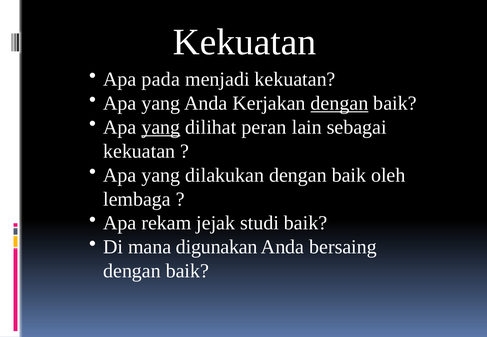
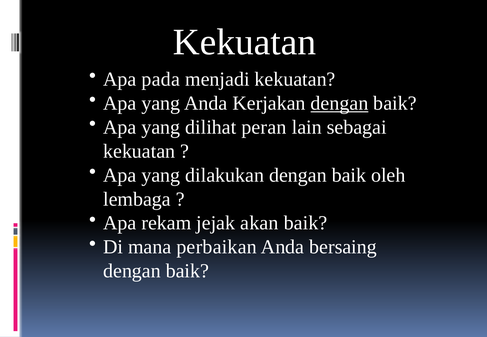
yang underline: present -> none (161, 127)
studi: studi -> akan (259, 223)
digunakan: digunakan -> perbaikan (217, 247)
